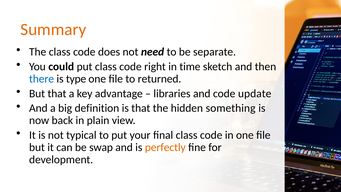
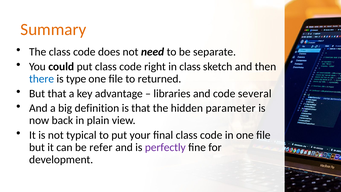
in time: time -> class (190, 66)
update: update -> several (255, 93)
something: something -> parameter (231, 108)
swap: swap -> refer (101, 147)
perfectly colour: orange -> purple (165, 147)
